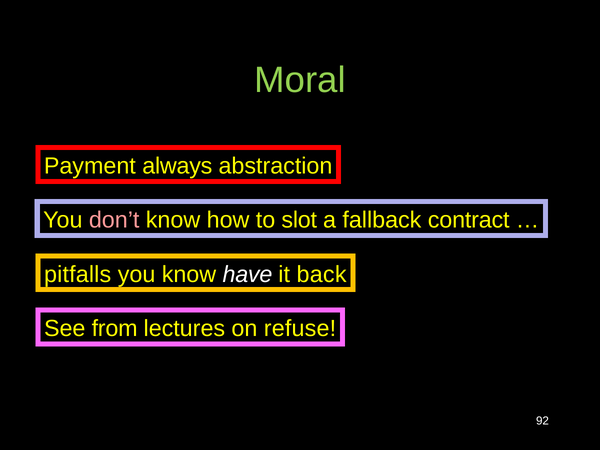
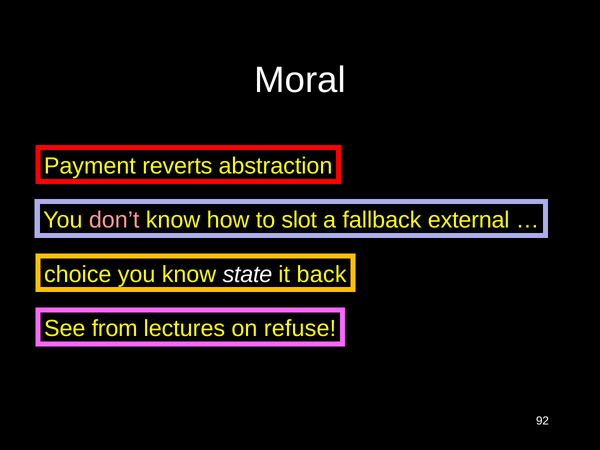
Moral colour: light green -> white (300, 80)
always: always -> reverts (177, 166)
contract: contract -> external (469, 220)
pitfalls: pitfalls -> choice (78, 274)
have: have -> state (247, 274)
